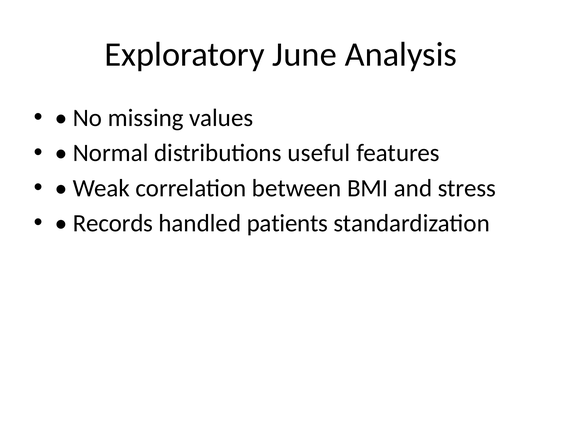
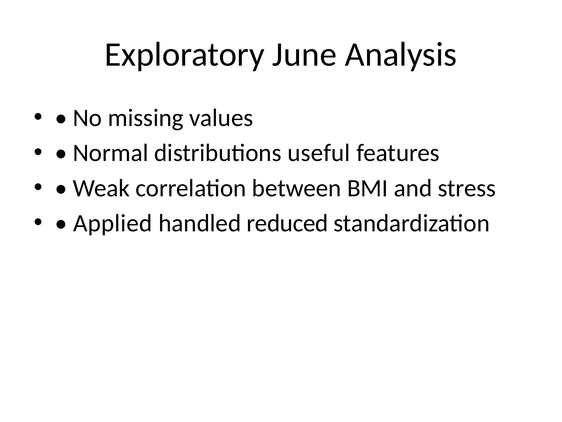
Records: Records -> Applied (113, 223)
patients: patients -> reduced (287, 223)
